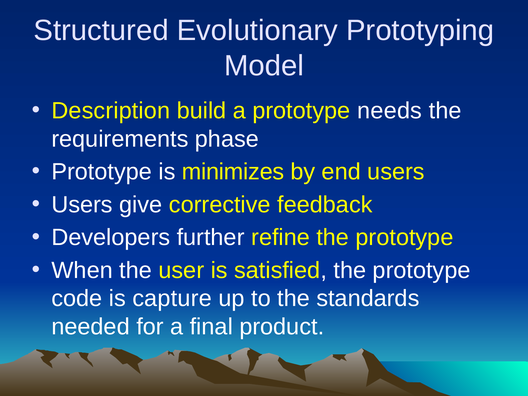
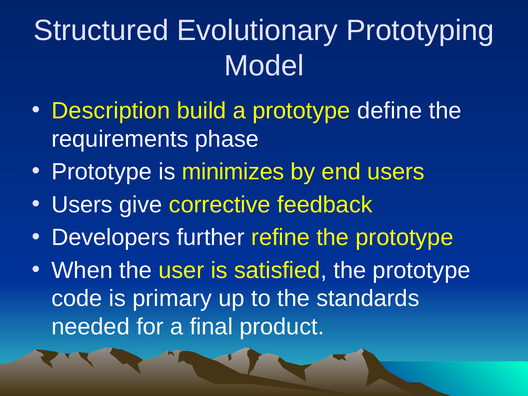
needs: needs -> define (390, 111)
capture: capture -> primary (172, 299)
